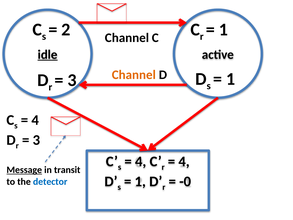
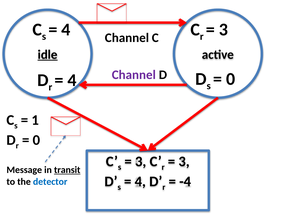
2: 2 -> 4 (66, 30)
1: 1 -> 3 (223, 30)
Channel colour: orange -> purple (134, 75)
1: 1 -> 0 (231, 79)
3: 3 -> 4 (72, 80)
4: 4 -> 1 (35, 120)
3: 3 -> 0 (36, 140)
4: 4 -> 3 (141, 161)
4: 4 -> 3 (184, 161)
Message underline: present -> none (24, 170)
transit underline: none -> present (67, 170)
1: 1 -> 4 (140, 181)
-0: -0 -> -4 (185, 181)
